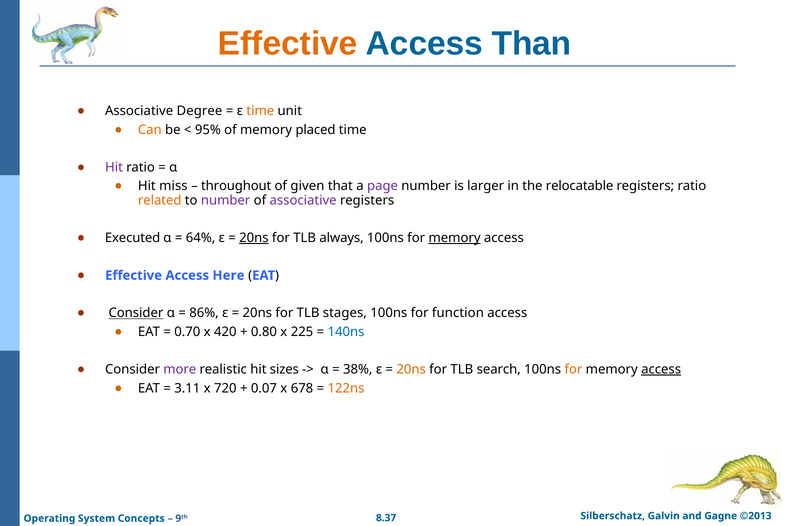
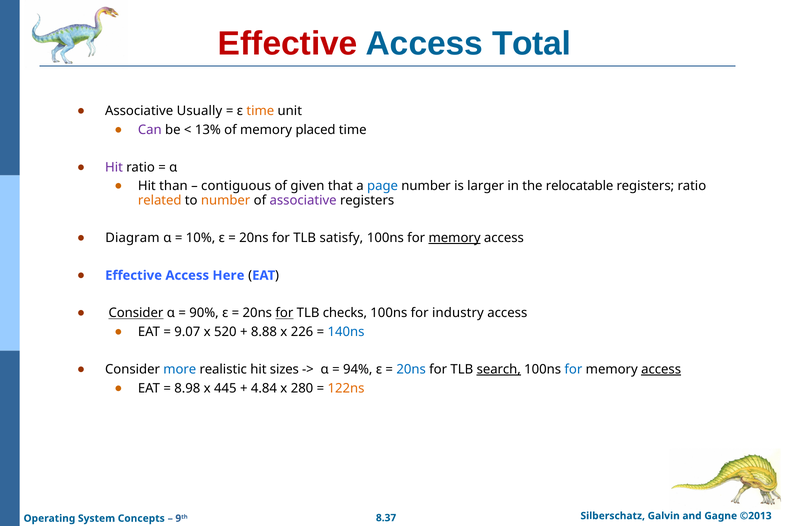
Effective colour: orange -> red (288, 44)
Than: Than -> Total (531, 44)
Degree: Degree -> Usually (199, 111)
Can colour: orange -> purple (150, 130)
95%: 95% -> 13% (208, 130)
miss: miss -> than (173, 186)
throughout: throughout -> contiguous (236, 186)
page colour: purple -> blue (383, 186)
number colour: purple -> orange (226, 200)
Executed: Executed -> Diagram (132, 238)
64%: 64% -> 10% (201, 238)
20ns underline: present -> none (254, 238)
always: always -> satisfy (341, 238)
86%: 86% -> 90% (204, 313)
for underline: none -> present (284, 313)
stages: stages -> checks (345, 313)
function: function -> industry (458, 313)
0.70: 0.70 -> 9.07 (187, 331)
420: 420 -> 520 (225, 331)
0.80: 0.80 -> 8.88 (264, 331)
225: 225 -> 226 (302, 331)
more colour: purple -> blue (180, 369)
38%: 38% -> 94% (358, 369)
20ns colour: orange -> blue (411, 369)
search underline: none -> present (499, 369)
for colour: orange -> blue (573, 369)
3.11: 3.11 -> 8.98 (187, 388)
720: 720 -> 445 (225, 388)
0.07: 0.07 -> 4.84 (264, 388)
678: 678 -> 280 (302, 388)
